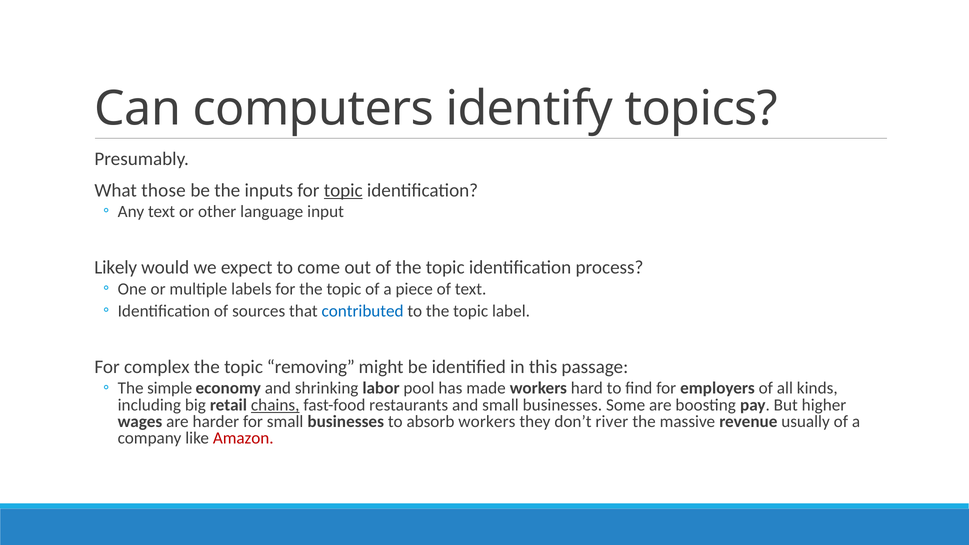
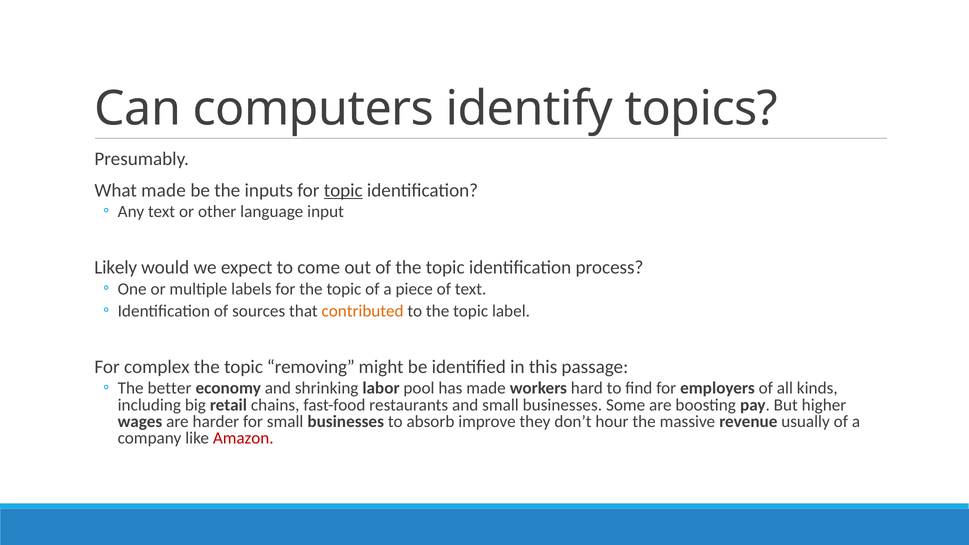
What those: those -> made (164, 190)
contributed colour: blue -> orange (363, 311)
simple: simple -> better (170, 388)
chains underline: present -> none (275, 405)
absorb workers: workers -> improve (487, 422)
river: river -> hour (612, 422)
